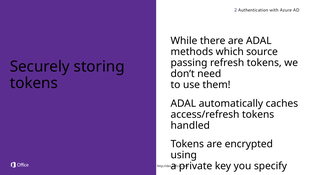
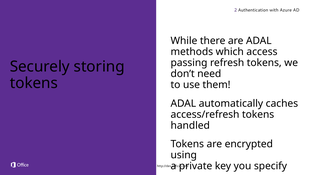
source: source -> access (262, 52)
